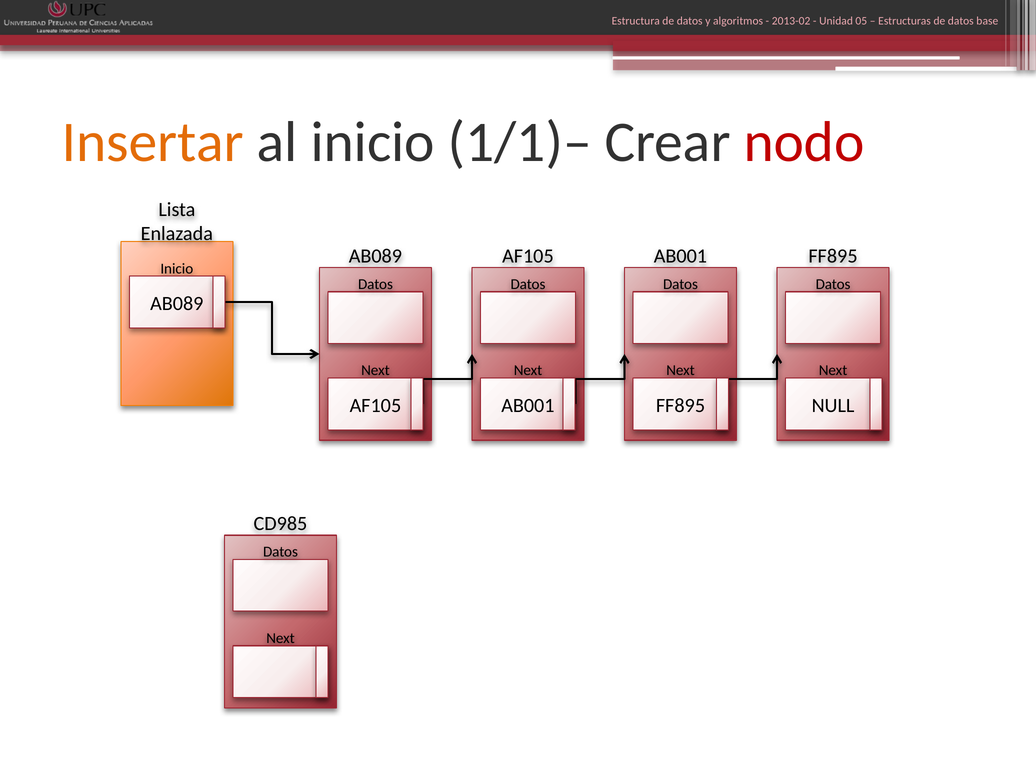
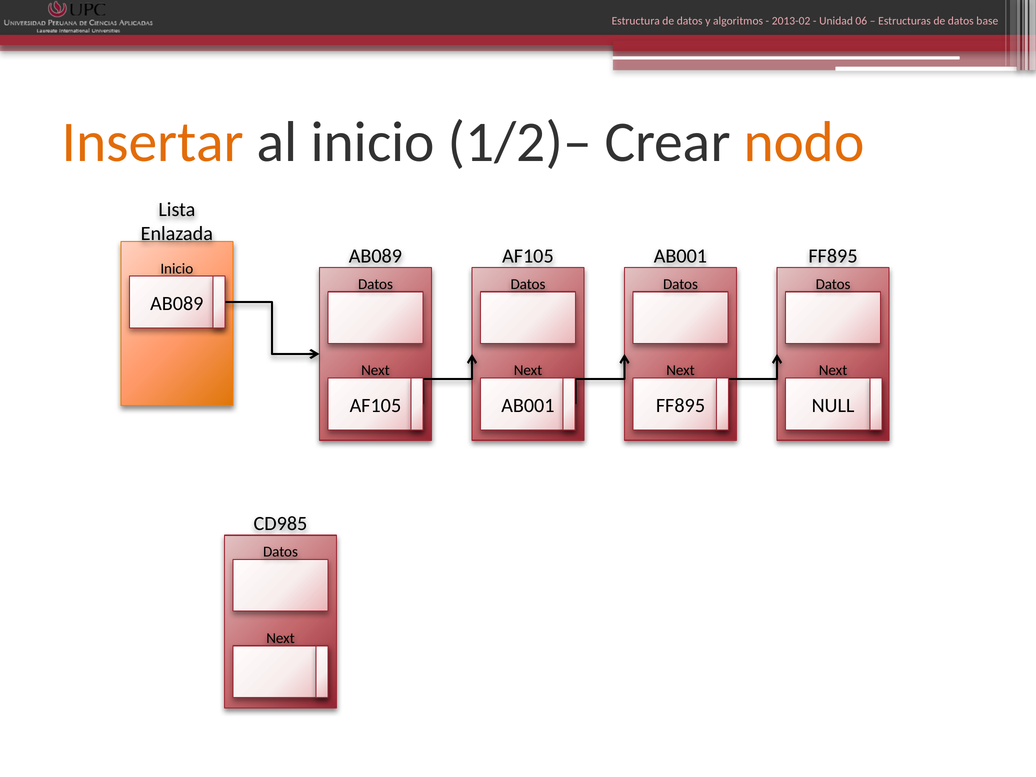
05: 05 -> 06 (861, 21)
1/1)–: 1/1)– -> 1/2)– (520, 142)
nodo colour: red -> orange (804, 142)
